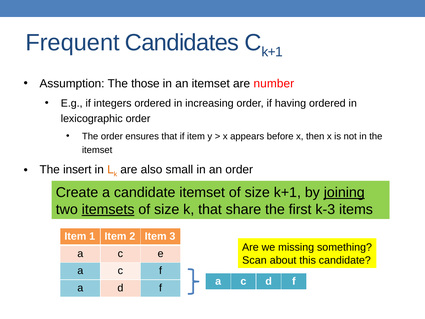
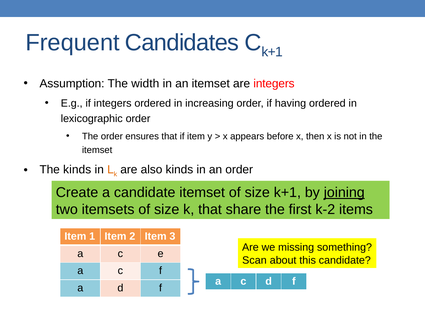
those: those -> width (145, 84)
are number: number -> integers (274, 84)
The insert: insert -> kinds (77, 169)
also small: small -> kinds (179, 169)
itemsets underline: present -> none (108, 209)
k-3: k-3 -> k-2 (325, 209)
